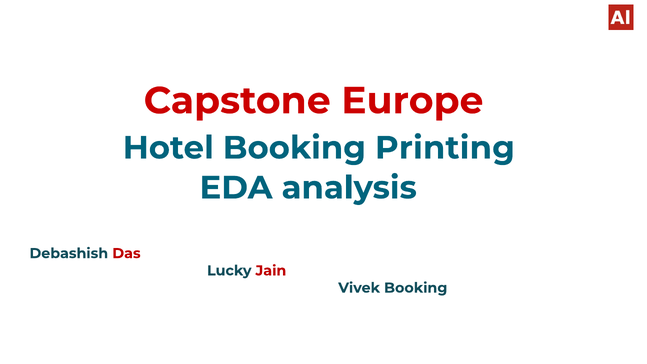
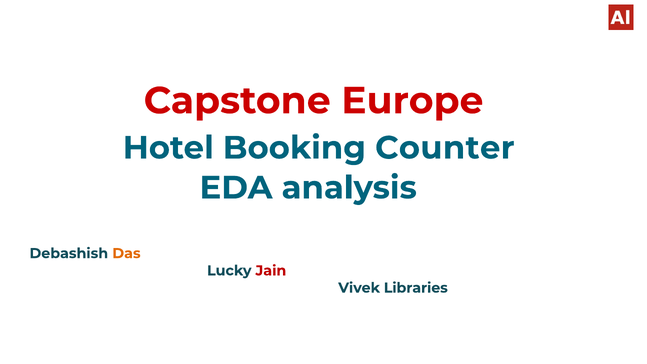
Printing: Printing -> Counter (445, 148)
Das colour: red -> orange (126, 253)
Vivek Booking: Booking -> Libraries (416, 288)
